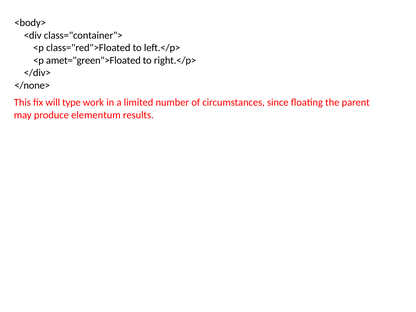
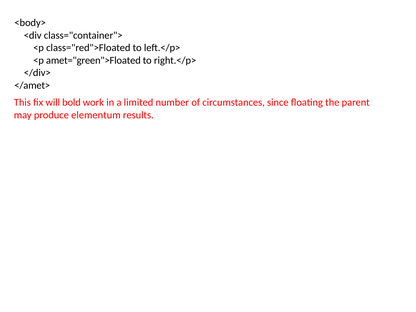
</none>: </none> -> </amet> (32, 85)
type: type -> bold (71, 103)
